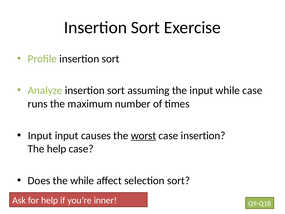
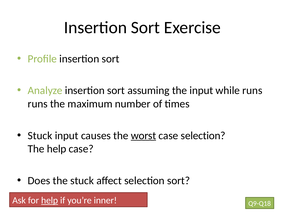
while case: case -> runs (252, 90)
Input: Input -> Stuck (40, 135)
case insertion: insertion -> selection (203, 135)
the while: while -> stuck (82, 180)
help underline: none -> present (50, 200)
